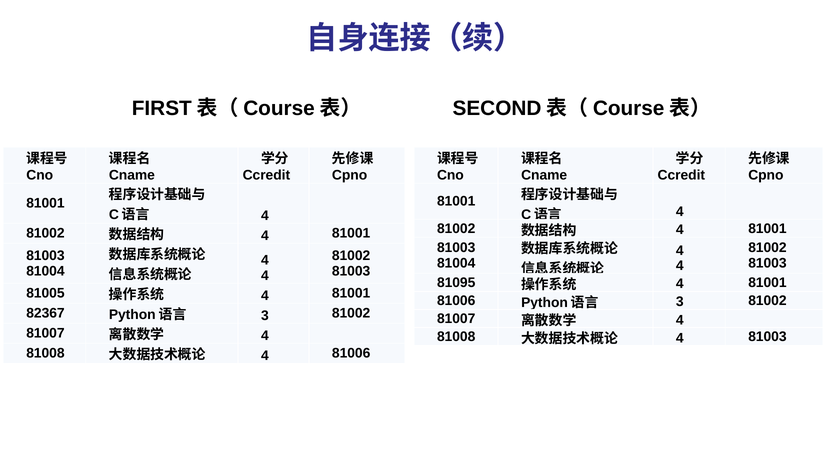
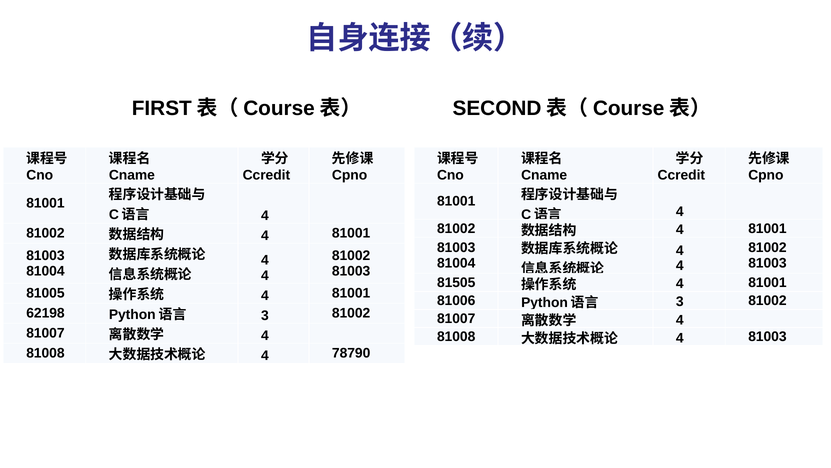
81095: 81095 -> 81505 (456, 282)
82367: 82367 -> 62198 (45, 313)
4 81006: 81006 -> 78790 (351, 353)
